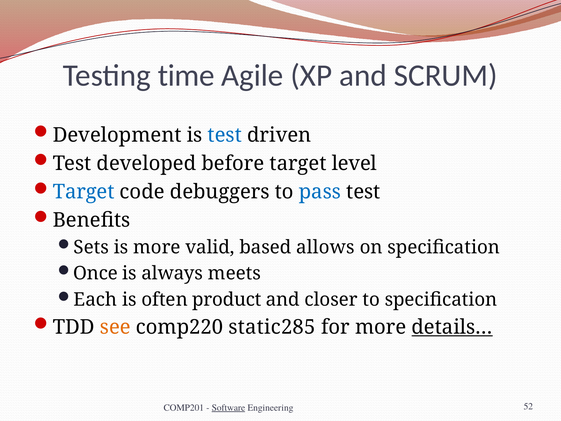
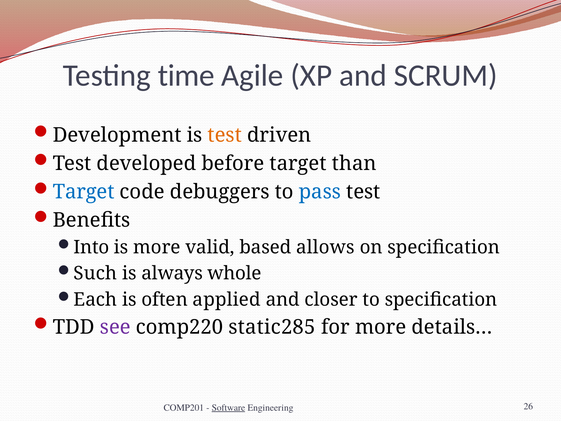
test colour: blue -> orange (225, 135)
level: level -> than (354, 163)
Sets: Sets -> Into (91, 247)
Once: Once -> Such (95, 273)
meets: meets -> whole (235, 273)
product: product -> applied (227, 299)
see colour: orange -> purple (115, 327)
details… underline: present -> none (452, 327)
52: 52 -> 26 (528, 406)
